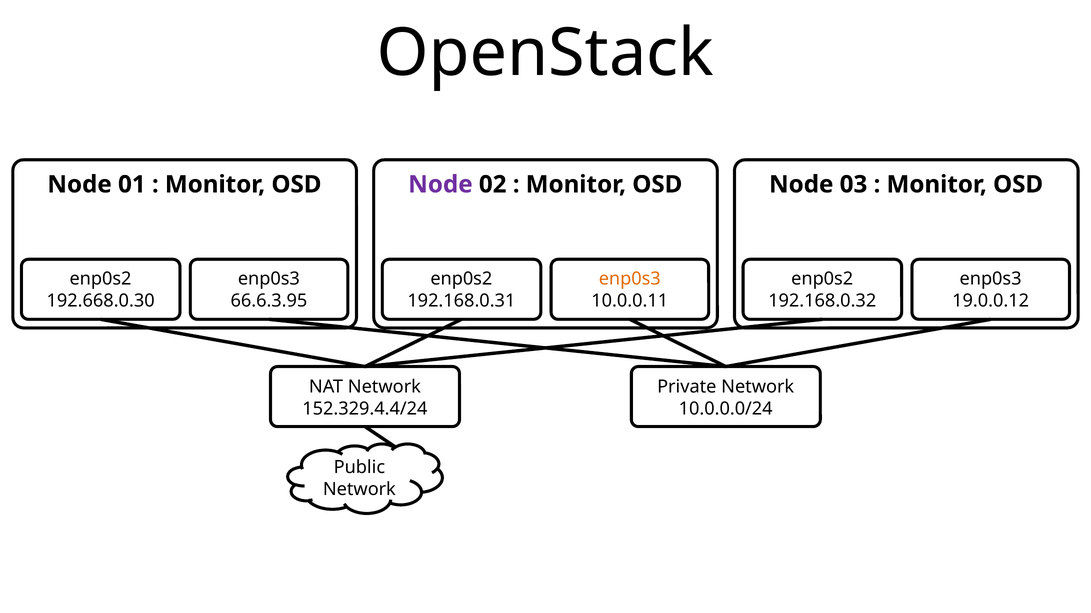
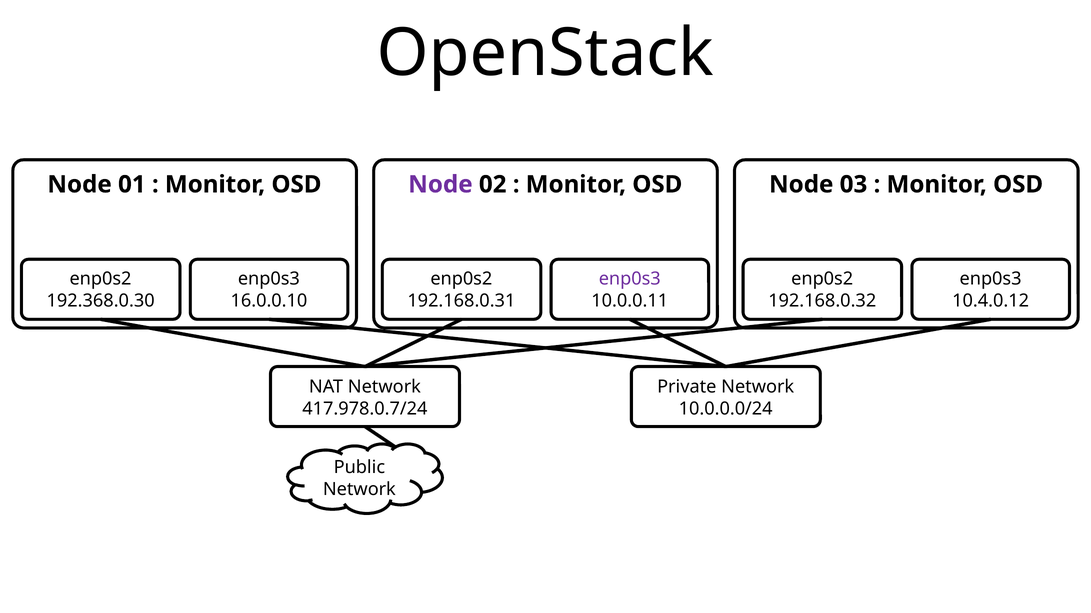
enp0s3 colour: orange -> purple (630, 279)
192.668.0.30: 192.668.0.30 -> 192.368.0.30 (101, 301)
66.6.3.95: 66.6.3.95 -> 16.0.0.10 (269, 301)
19.0.0.12: 19.0.0.12 -> 10.4.0.12 (991, 301)
152.329.4.4/24: 152.329.4.4/24 -> 417.978.0.7/24 (365, 409)
